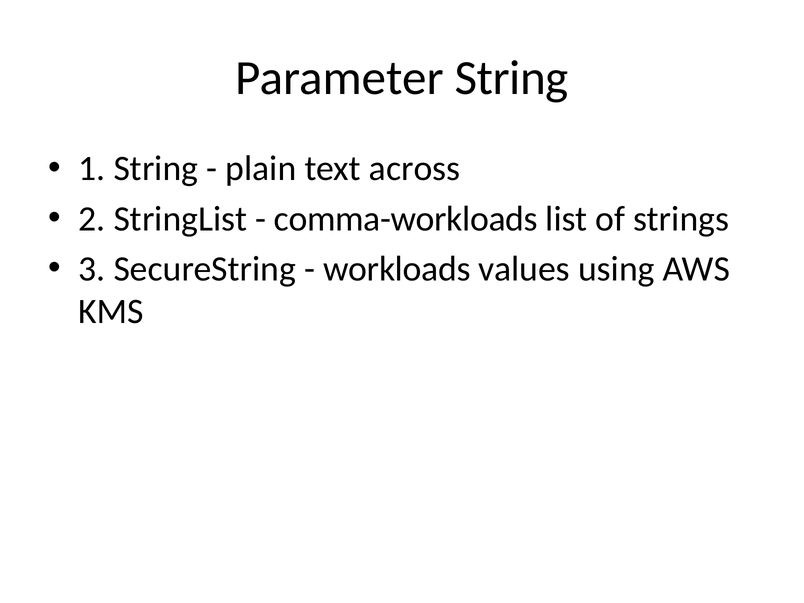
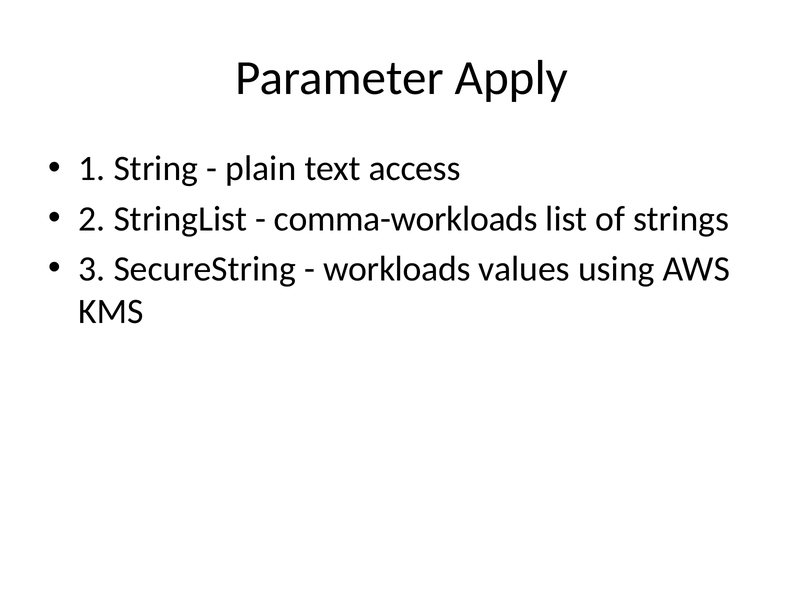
Parameter String: String -> Apply (511, 78)
across: across -> access (415, 169)
